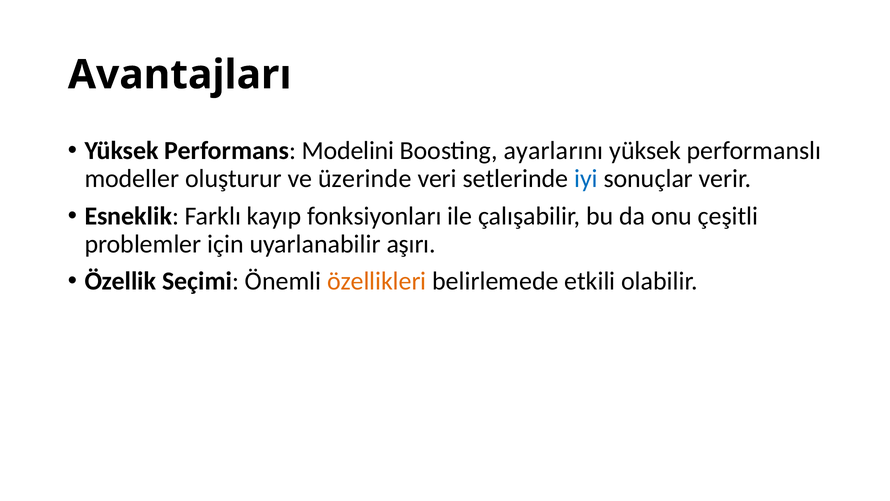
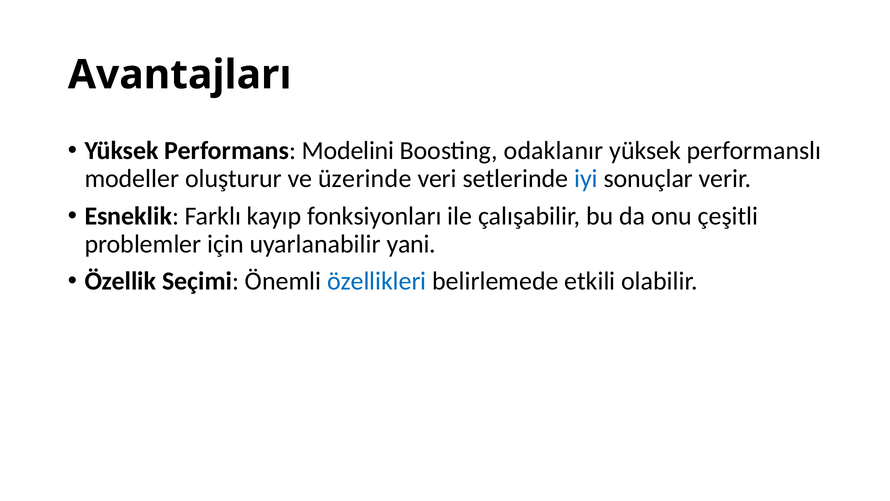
ayarlarını: ayarlarını -> odaklanır (554, 150)
aşırı: aşırı -> yani (411, 244)
özellikleri colour: orange -> blue (377, 281)
